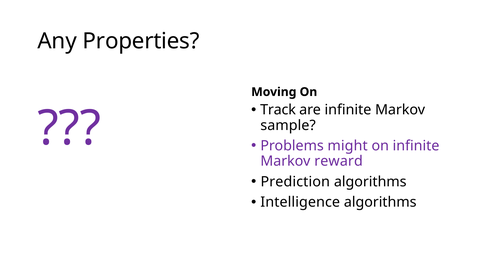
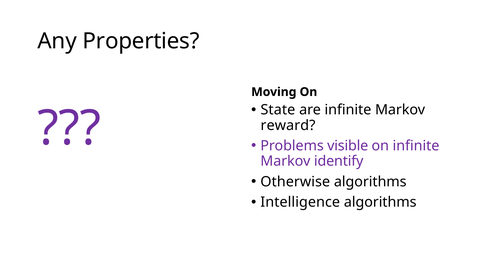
Track: Track -> State (278, 110)
sample: sample -> reward (288, 125)
might: might -> visible (348, 146)
reward: reward -> identify (339, 161)
Prediction: Prediction -> Otherwise (295, 182)
